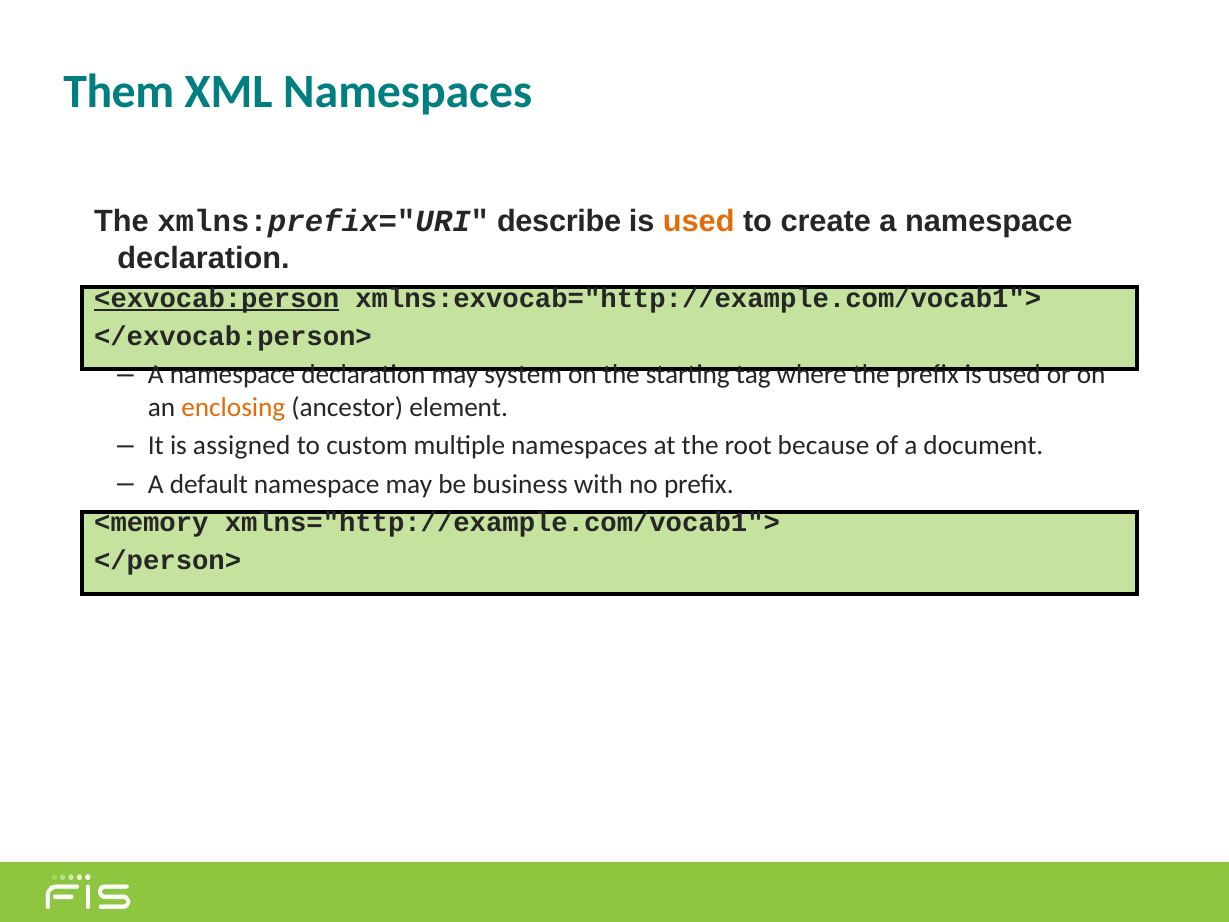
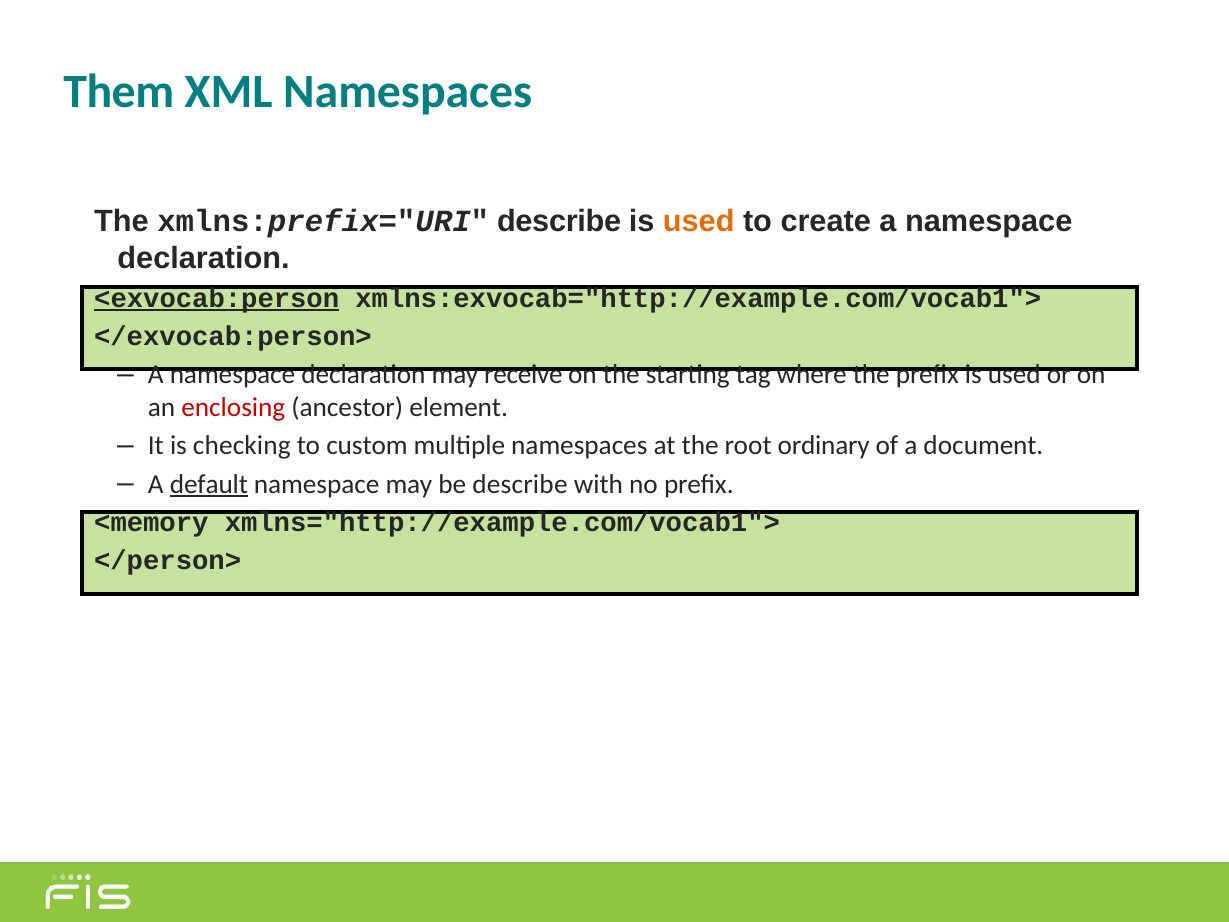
system: system -> receive (523, 375)
enclosing colour: orange -> red (233, 407)
assigned: assigned -> checking (242, 446)
because: because -> ordinary (824, 446)
default underline: none -> present (209, 484)
be business: business -> describe (520, 484)
